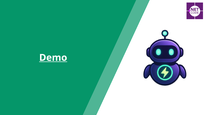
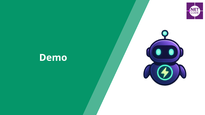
Demo underline: present -> none (53, 58)
